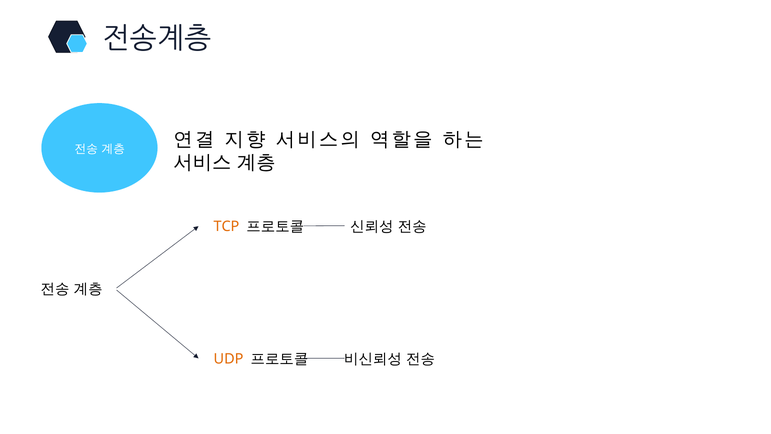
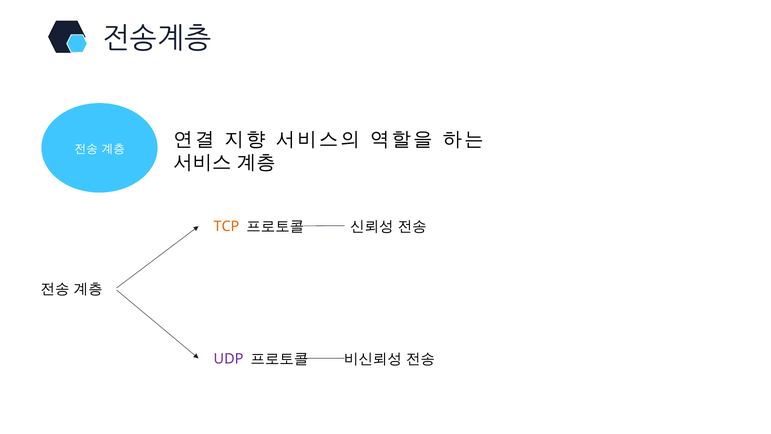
UDP colour: orange -> purple (229, 359)
